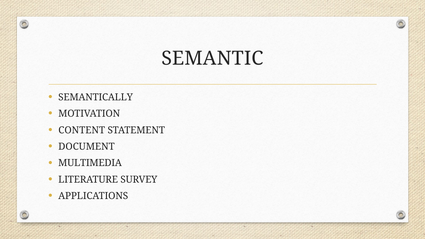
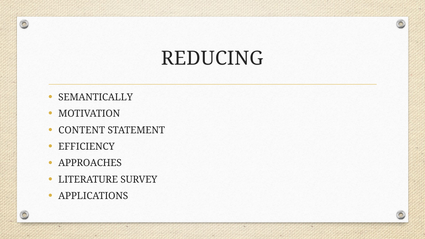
SEMANTIC: SEMANTIC -> REDUCING (212, 58)
DOCUMENT: DOCUMENT -> EFFICIENCY (87, 147)
MULTIMEDIA: MULTIMEDIA -> APPROACHES (90, 163)
